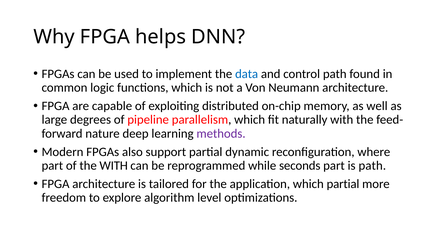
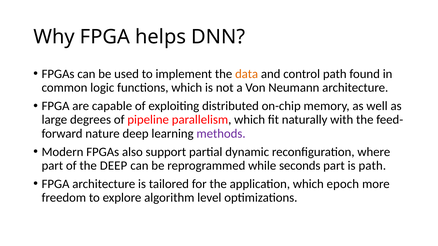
data colour: blue -> orange (247, 74)
the WITH: WITH -> DEEP (114, 166)
which partial: partial -> epoch (343, 184)
